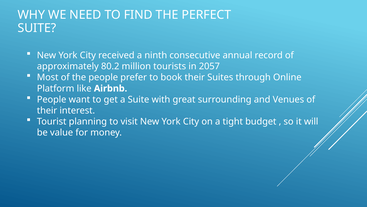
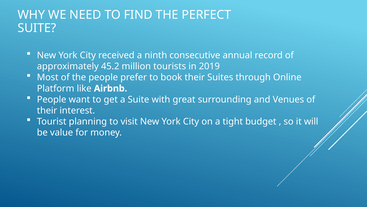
80.2: 80.2 -> 45.2 (110, 66)
2057: 2057 -> 2019 (209, 66)
